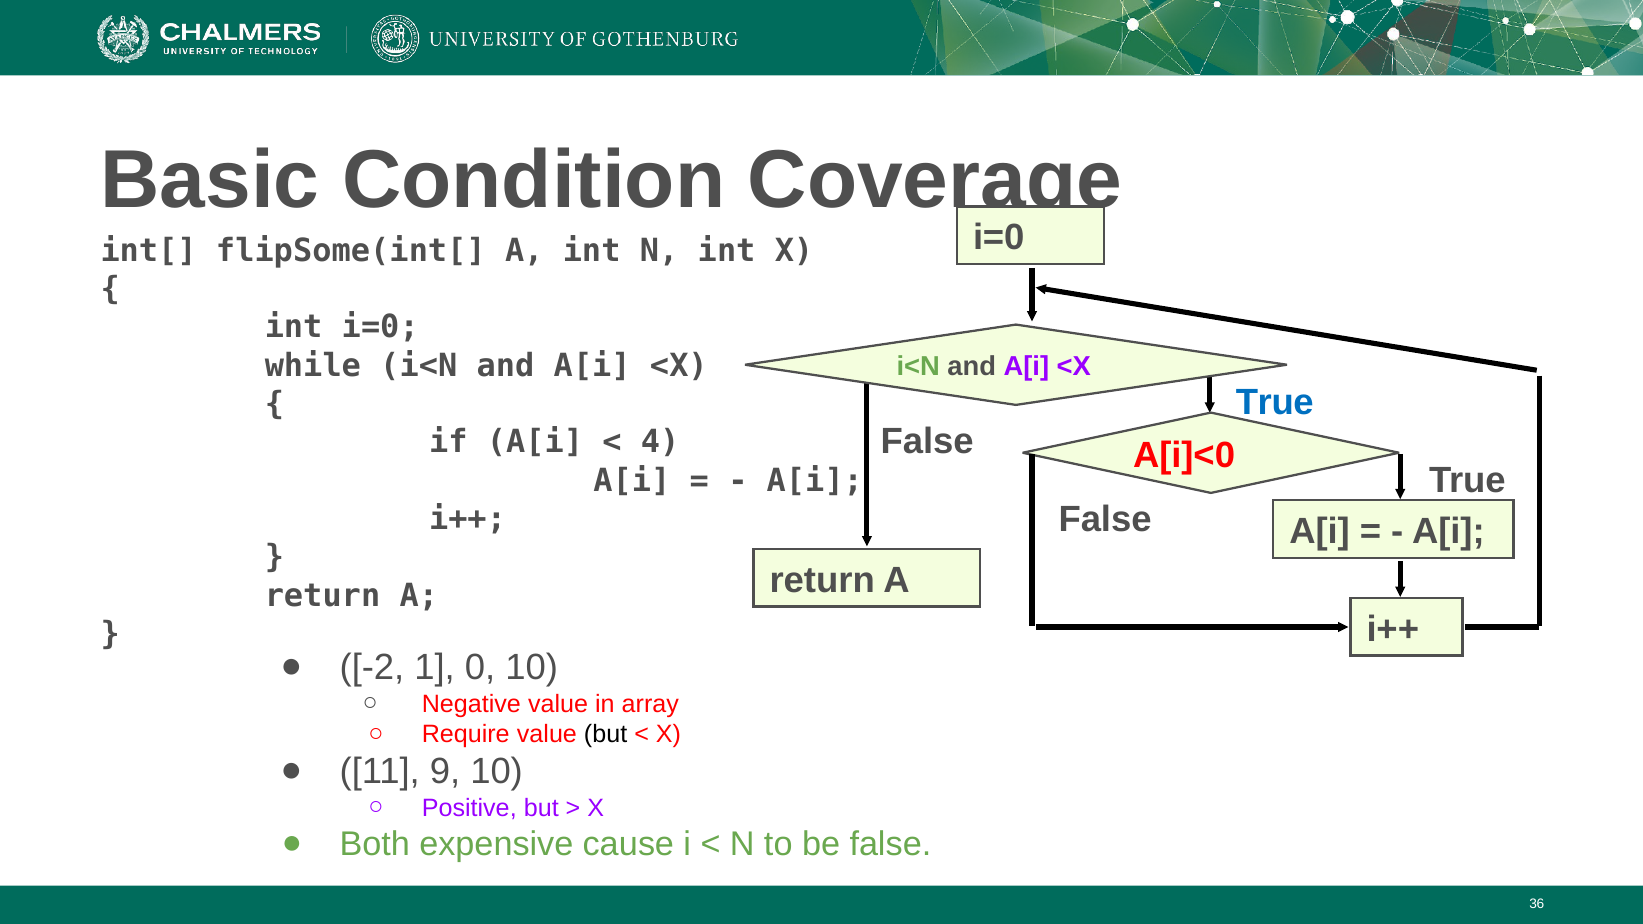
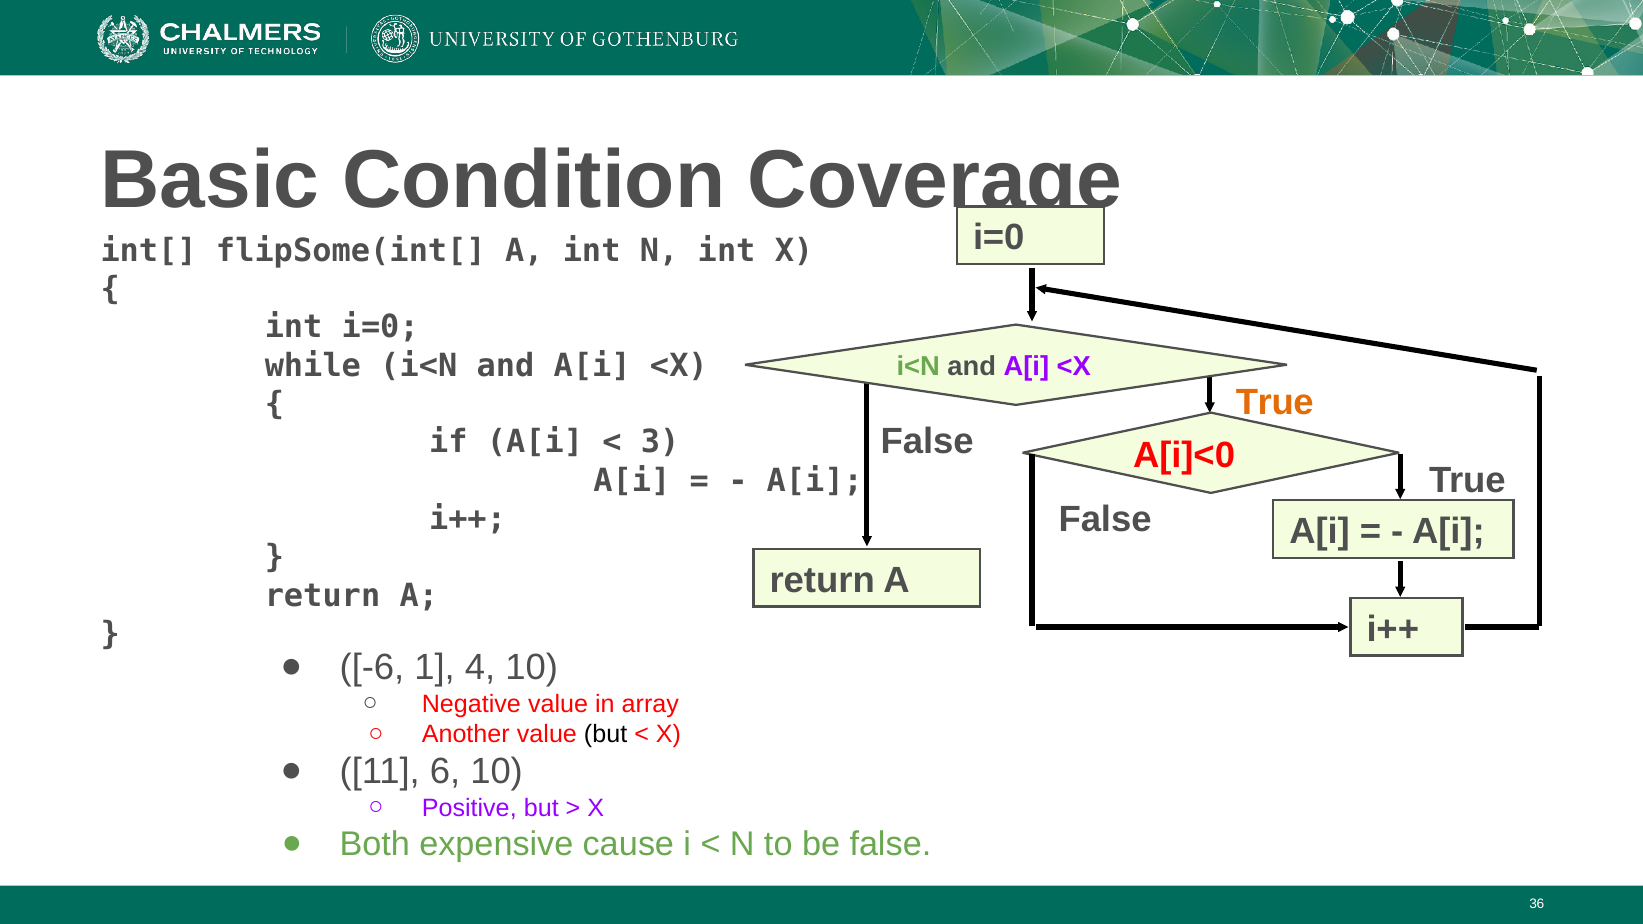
True colour: blue -> orange (1275, 402)
4: 4 -> 3 (660, 443)
-2: -2 -> -6 (372, 668)
0: 0 -> 4 (480, 668)
Require: Require -> Another (466, 734)
9: 9 -> 6 (445, 772)
